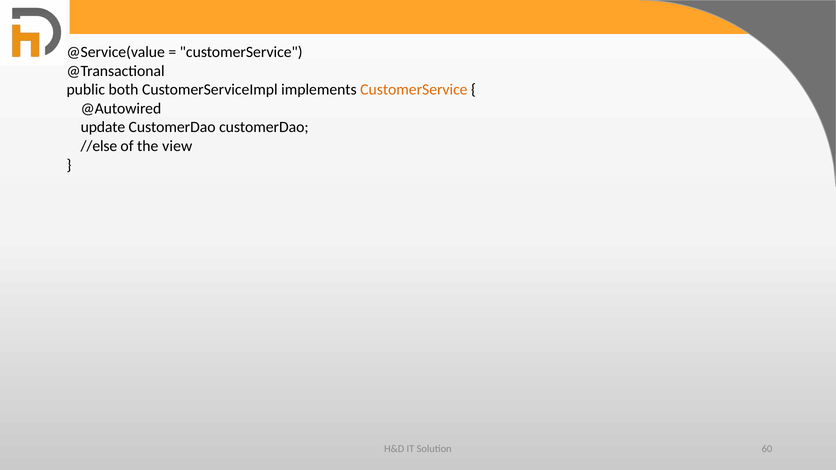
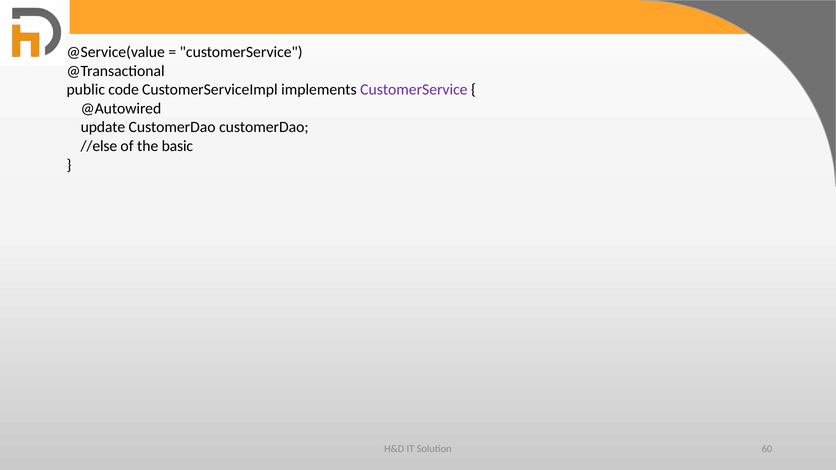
both: both -> code (124, 90)
CustomerService colour: orange -> purple (414, 90)
view: view -> basic (177, 146)
